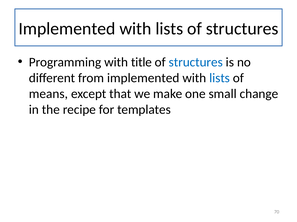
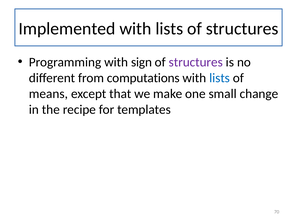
title: title -> sign (141, 62)
structures colour: blue -> purple (196, 62)
from implemented: implemented -> computations (143, 78)
